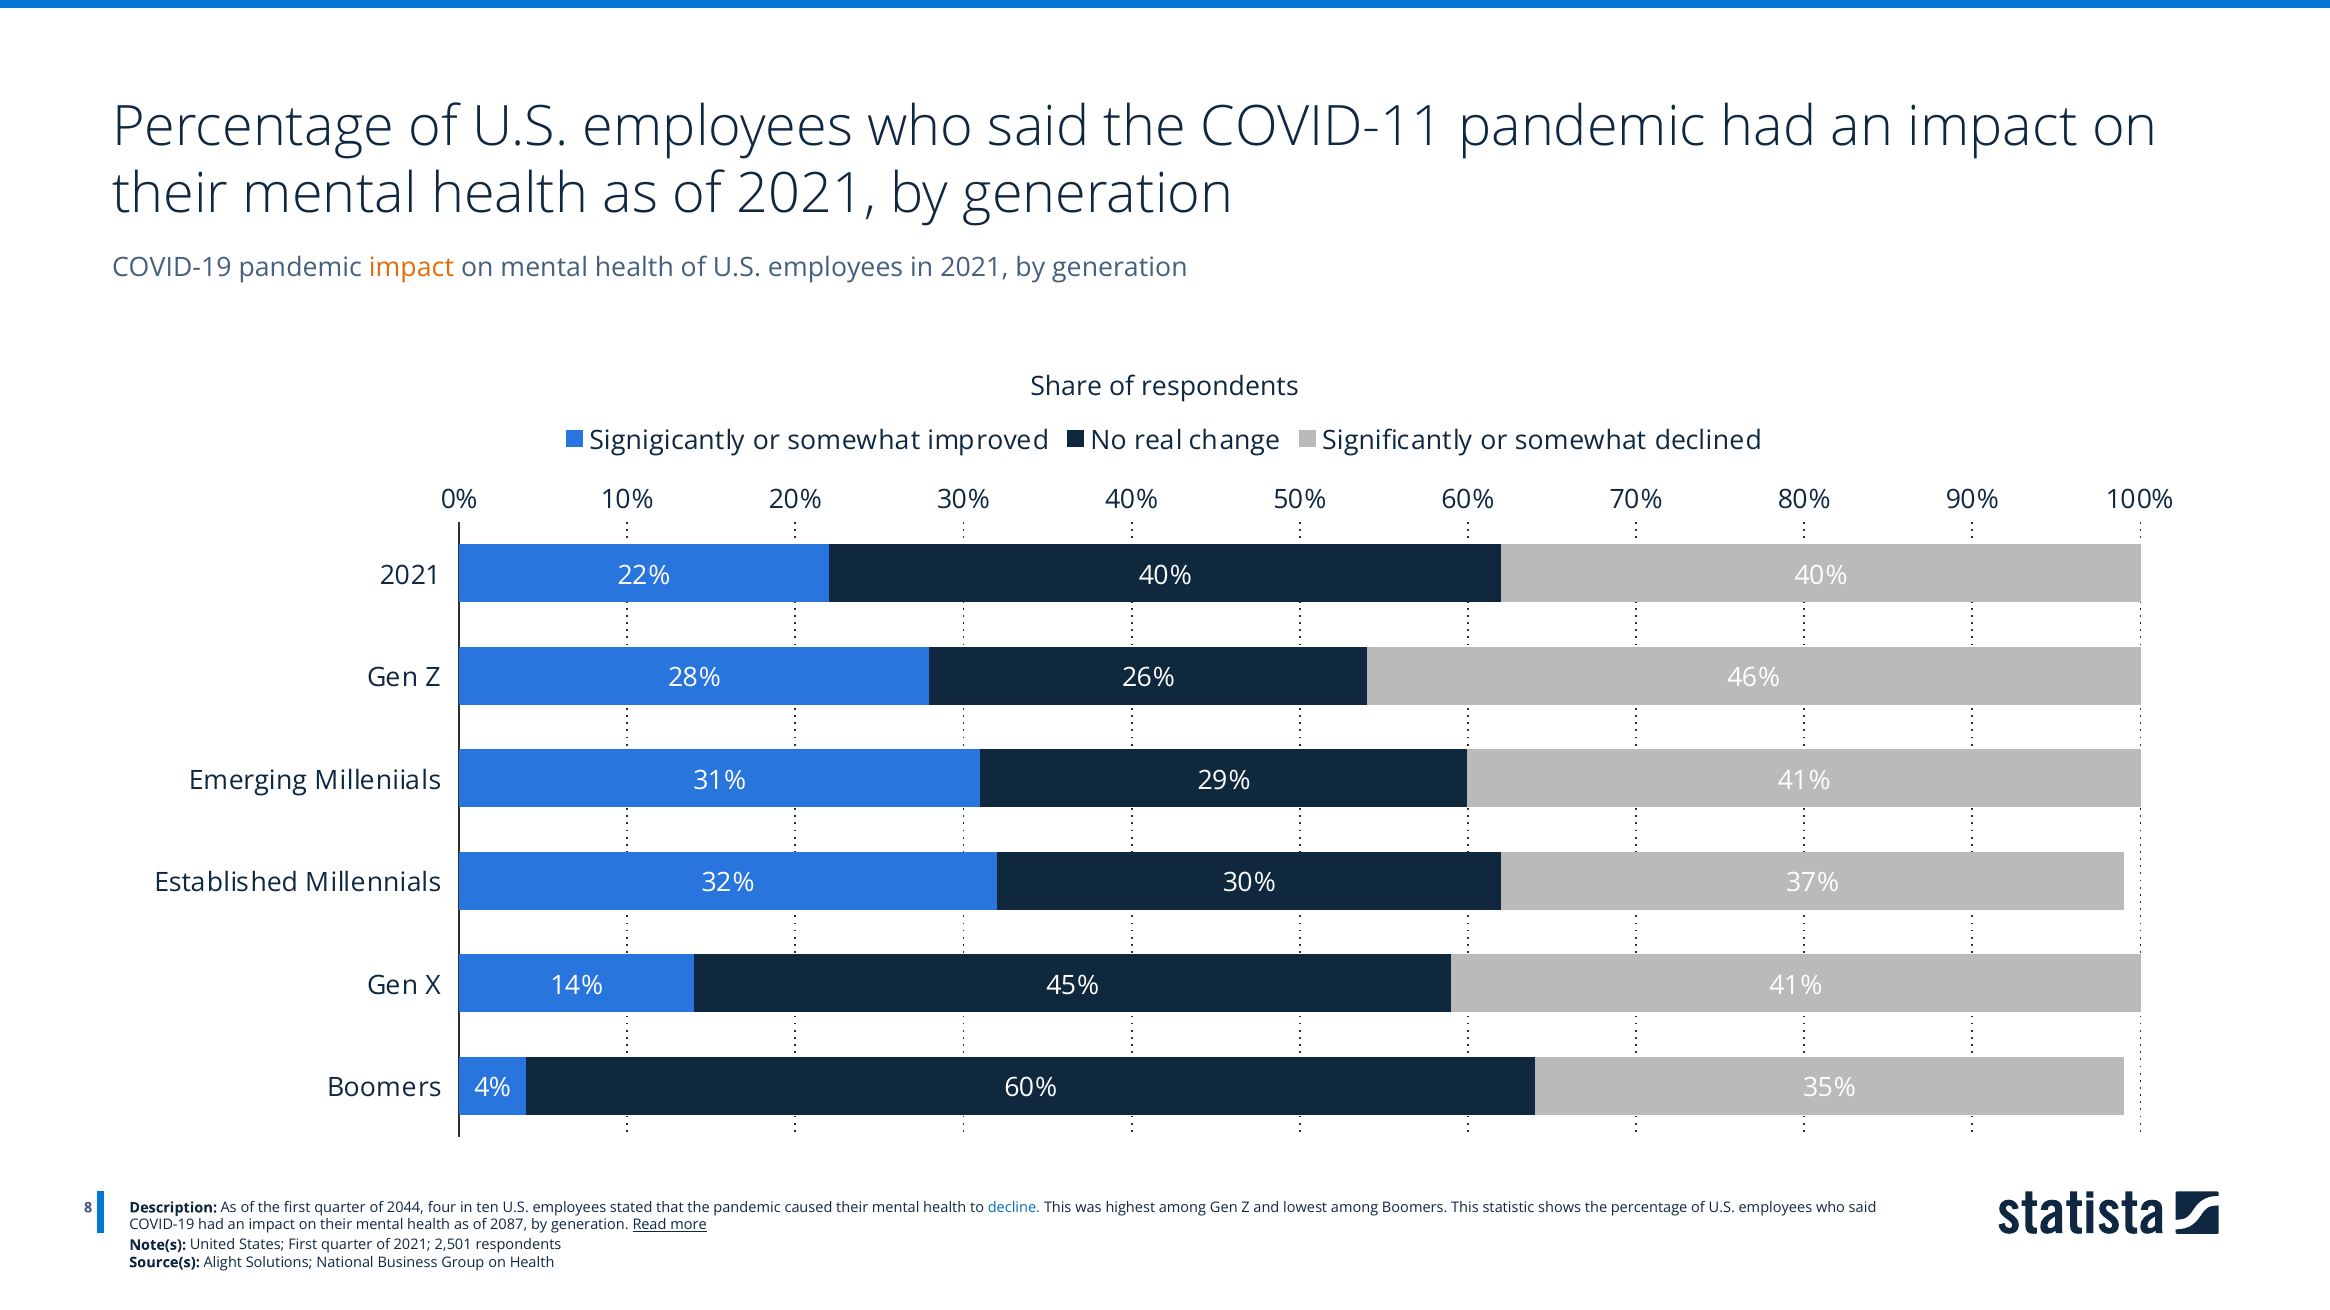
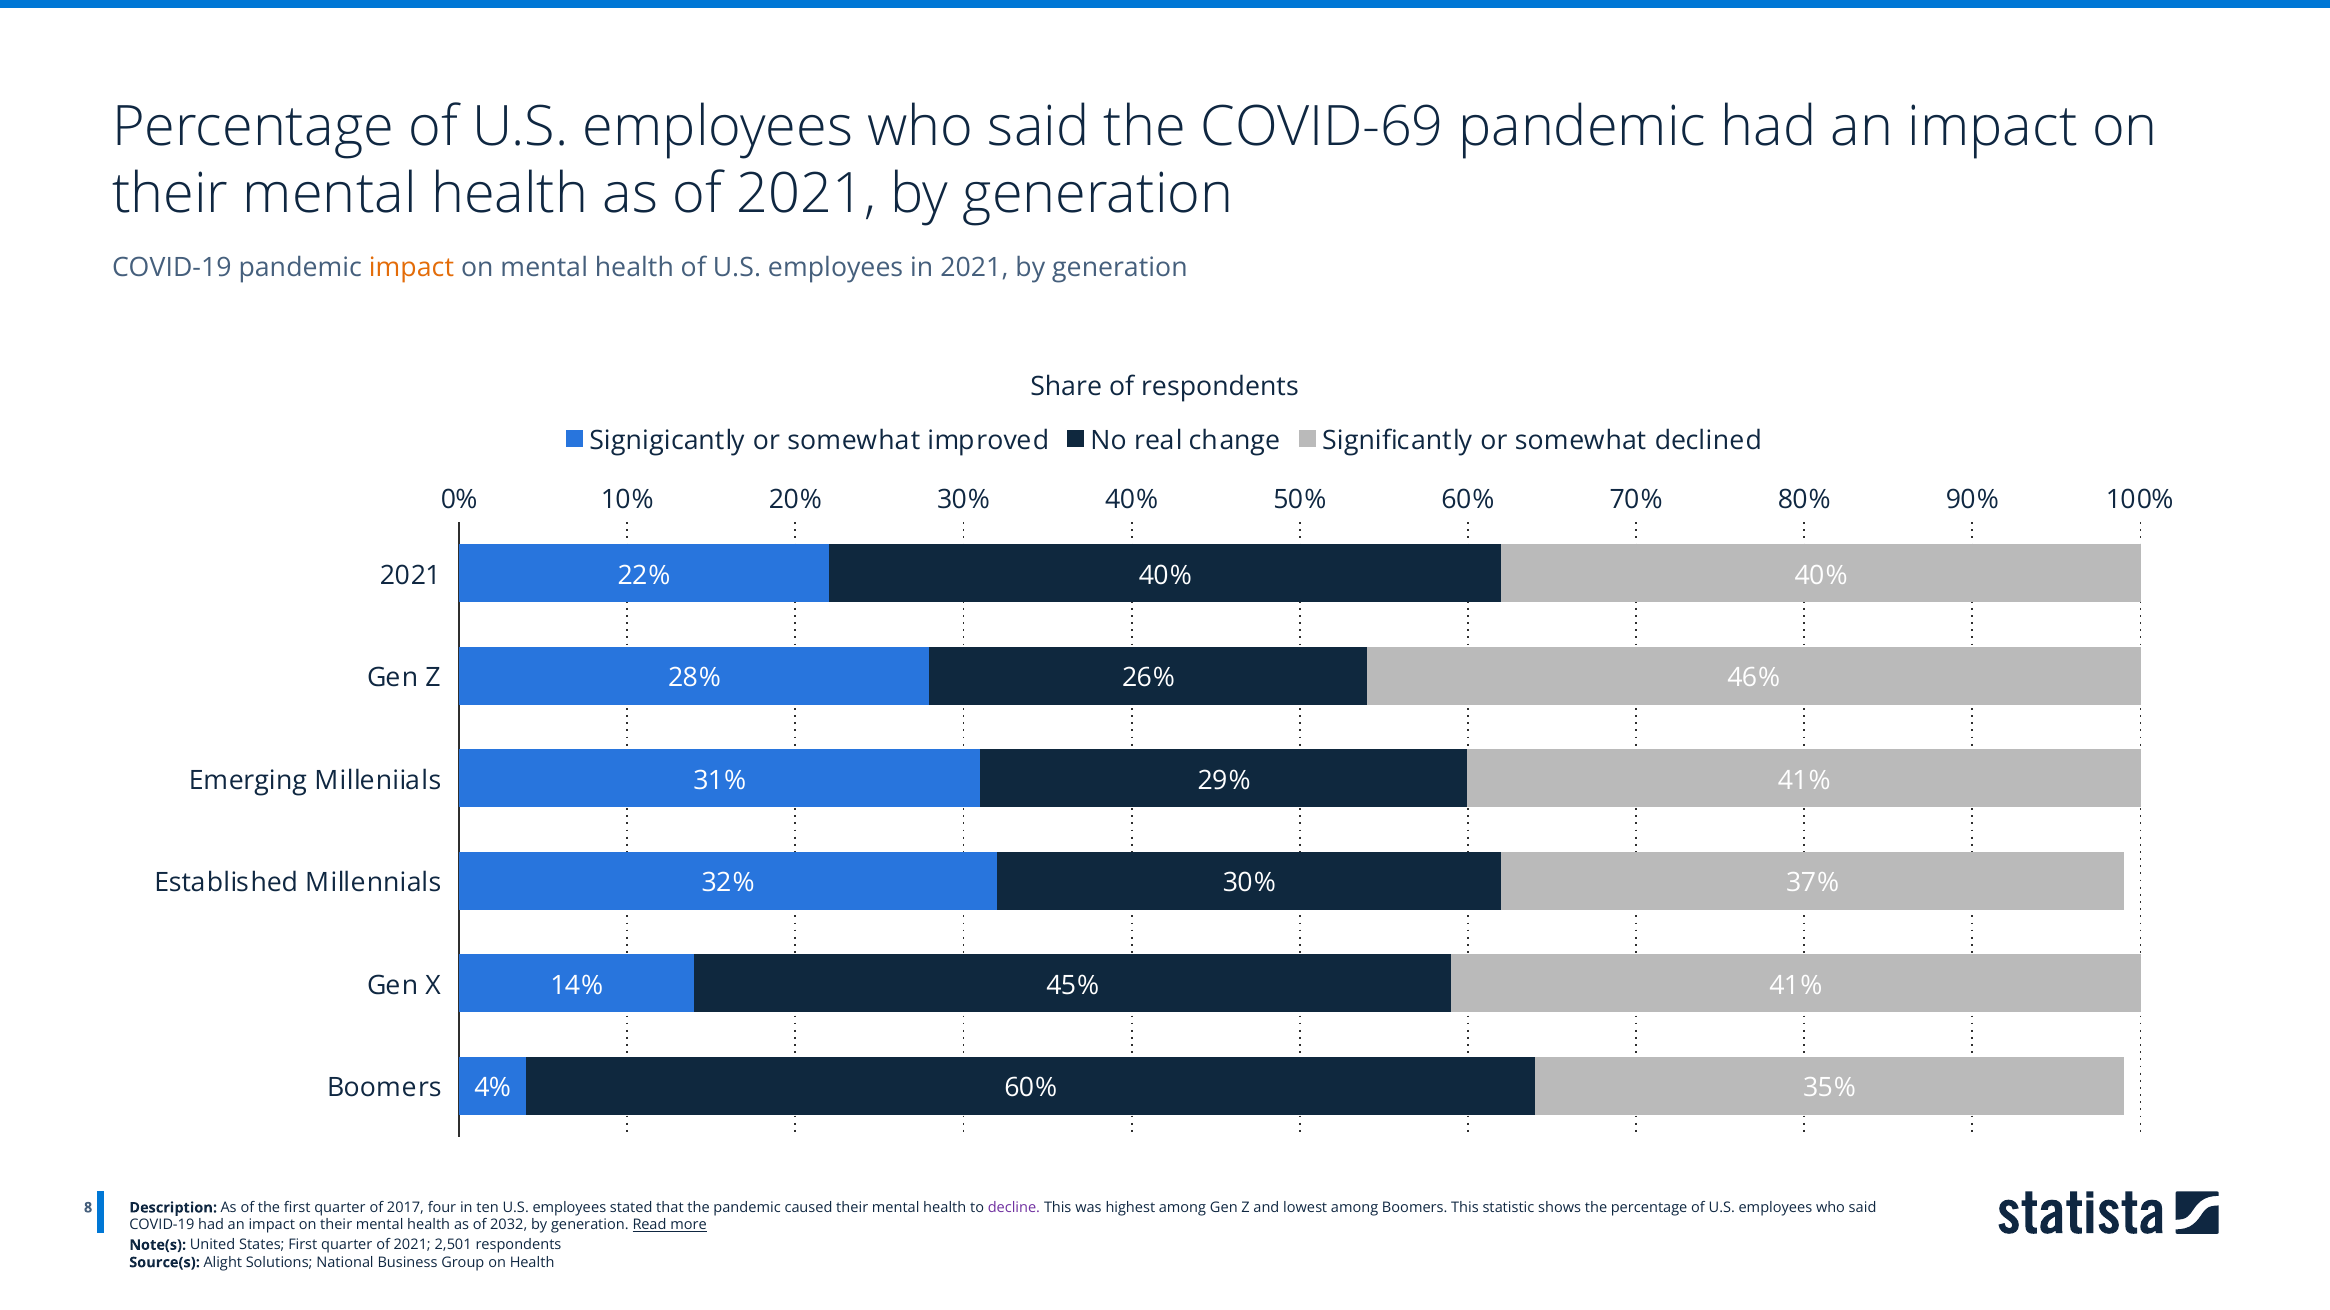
COVID-11: COVID-11 -> COVID-69 (1322, 127)
2044: 2044 -> 2017 (405, 1208)
decline colour: blue -> purple (1014, 1208)
2087: 2087 -> 2032 (509, 1226)
